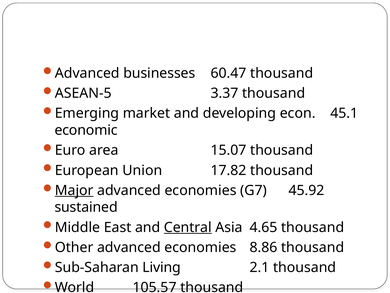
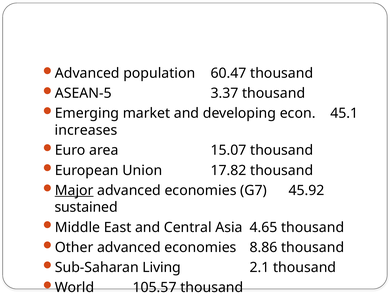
businesses: businesses -> population (159, 73)
economic: economic -> increases (86, 130)
Central underline: present -> none (188, 227)
